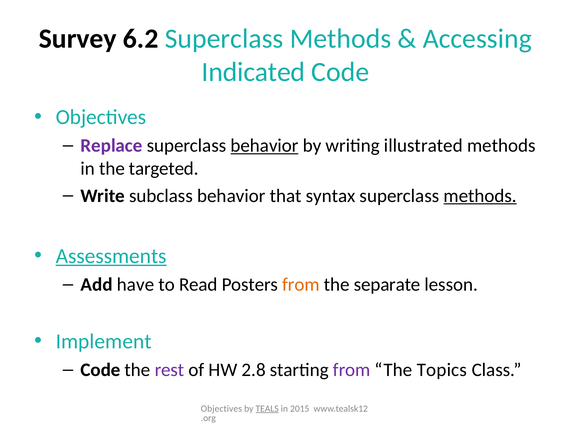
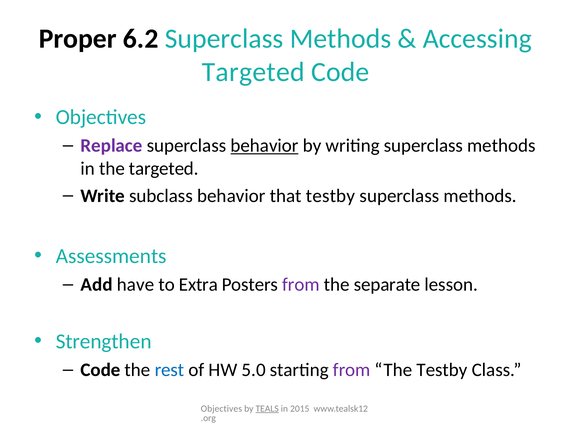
Survey: Survey -> Proper (78, 39)
Indicated: Indicated -> Targeted (253, 72)
writing illustrated: illustrated -> superclass (423, 146)
that syntax: syntax -> testby (330, 196)
methods underline: present -> none (480, 196)
Assessments underline: present -> none (111, 256)
Read: Read -> Extra (198, 285)
from colour: orange -> purple (301, 285)
Implement: Implement -> Strengthen (104, 342)
rest colour: purple -> blue (169, 370)
2.8: 2.8 -> 5.0 (254, 370)
The Topics: Topics -> Testby (442, 370)
